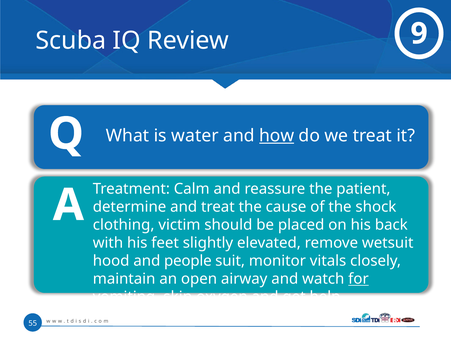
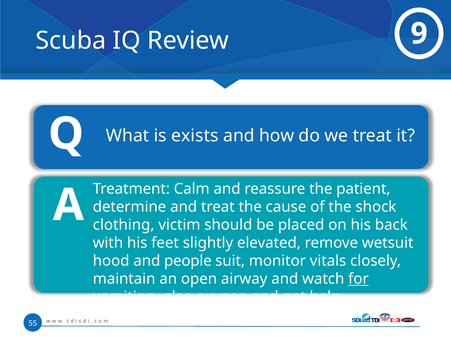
water: water -> exists (195, 136)
how underline: present -> none (277, 136)
skin: skin -> also (178, 297)
